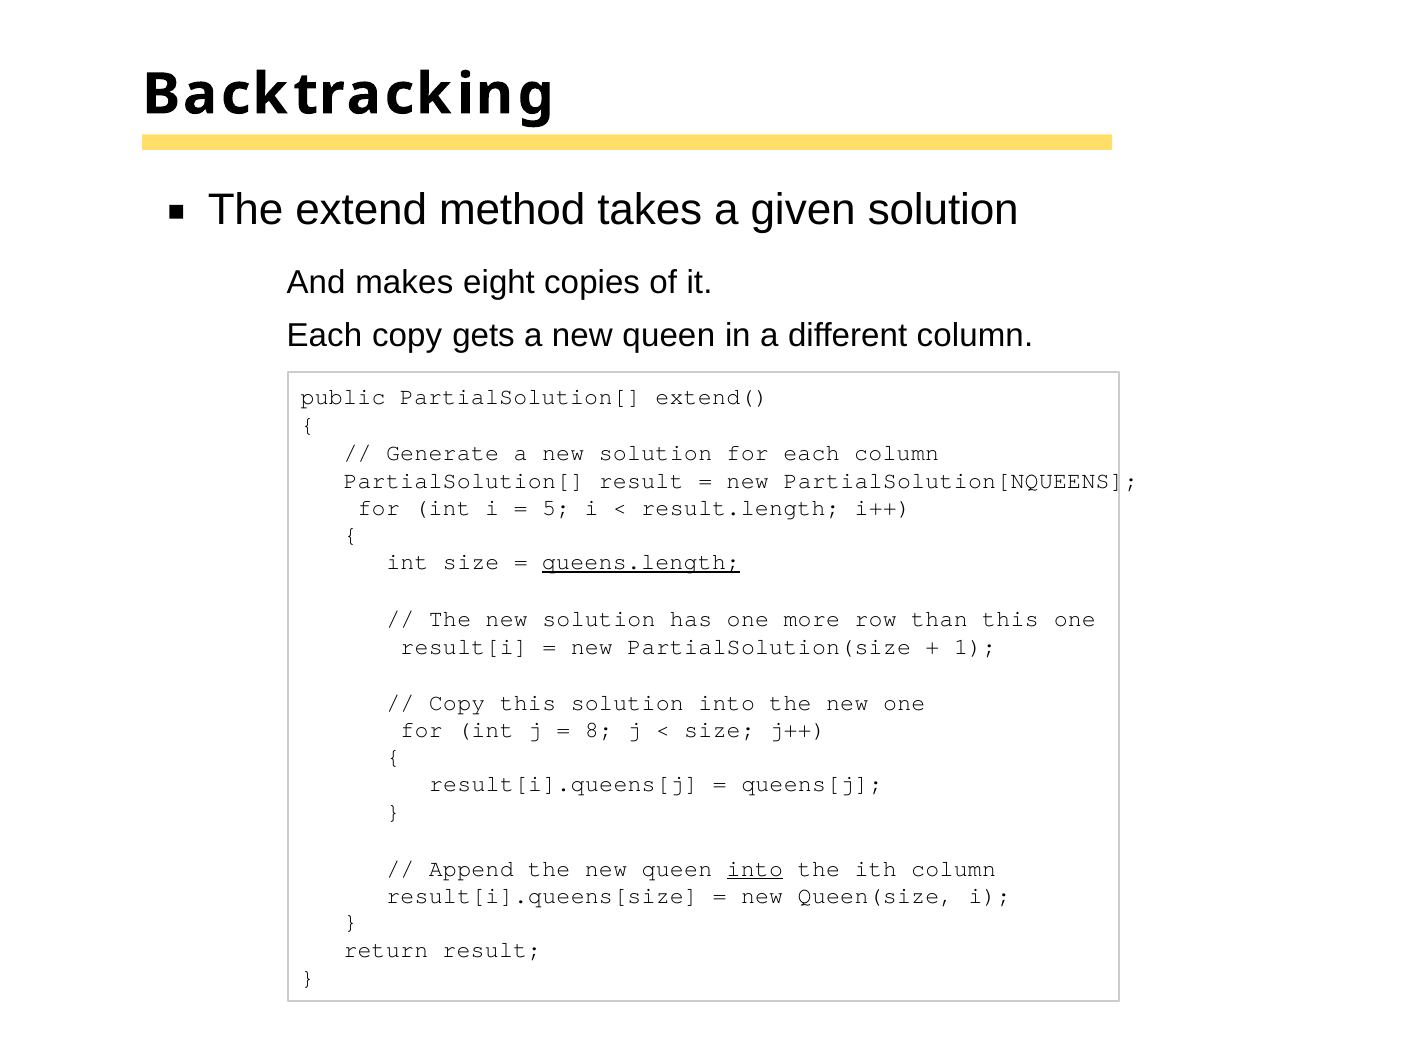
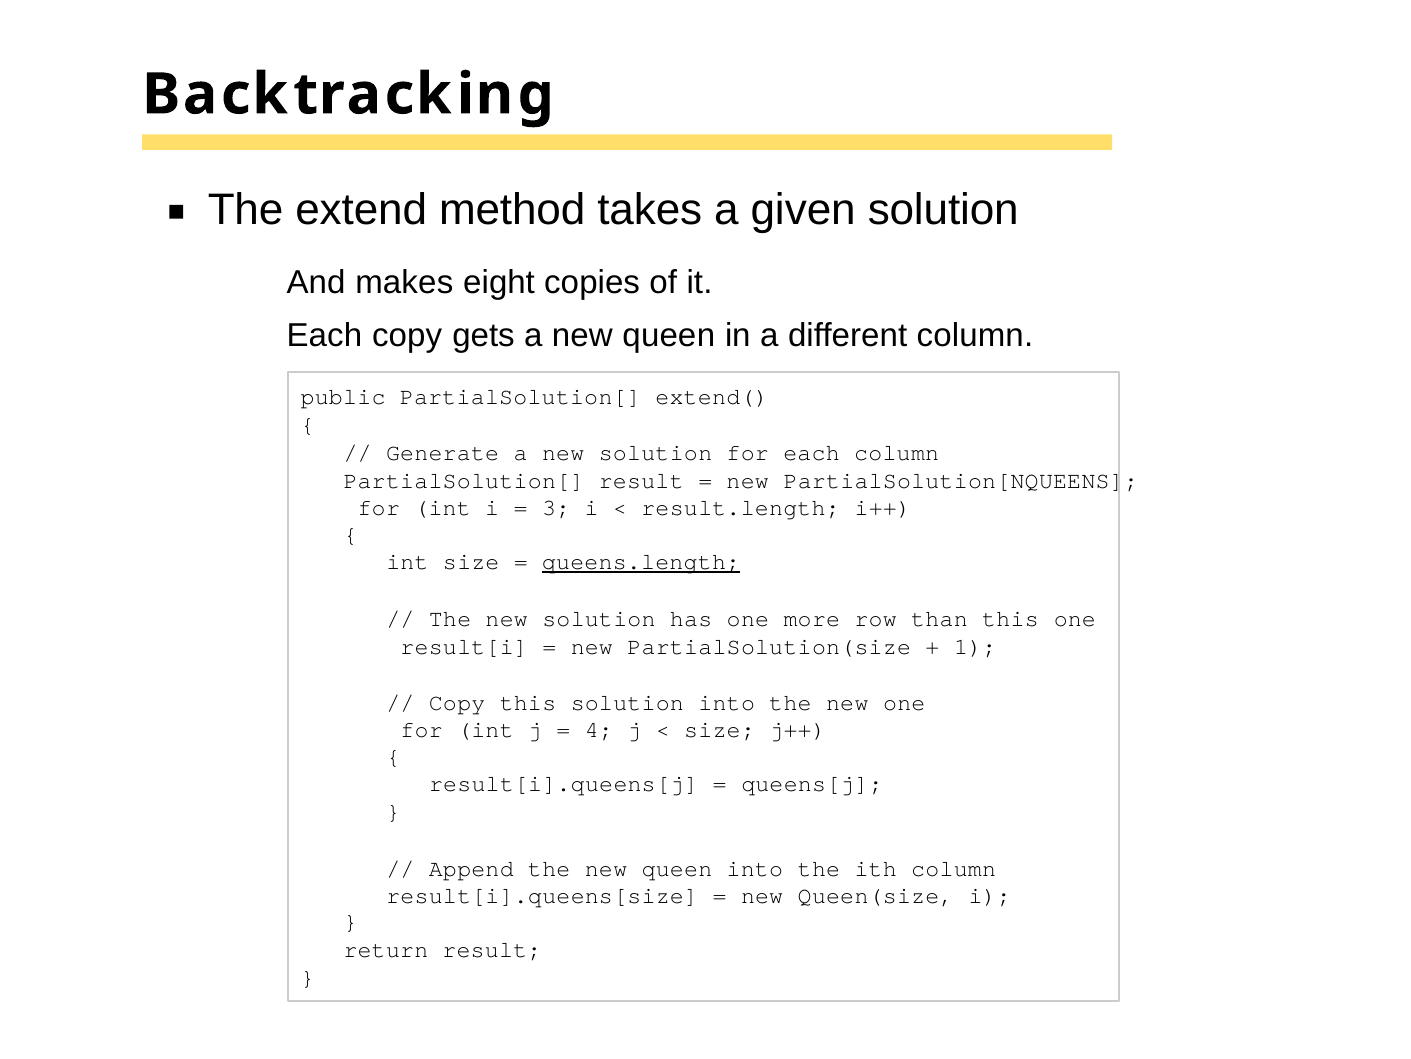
5: 5 -> 3 (556, 508)
8: 8 -> 4 (599, 729)
into underline: present -> none (755, 868)
